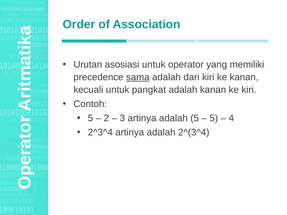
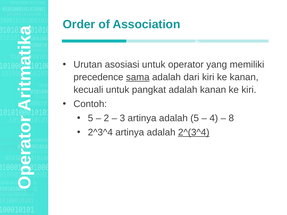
5: 5 -> 4 (214, 118)
4: 4 -> 8 (231, 118)
2^(3^4 underline: none -> present (194, 133)
